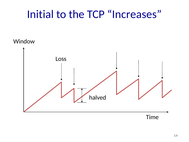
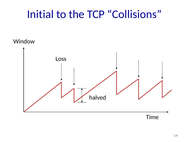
Increases: Increases -> Collisions (134, 14)
